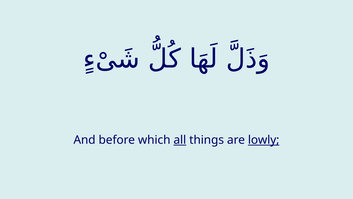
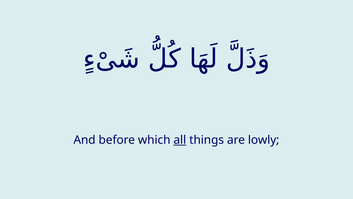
lowly underline: present -> none (264, 140)
